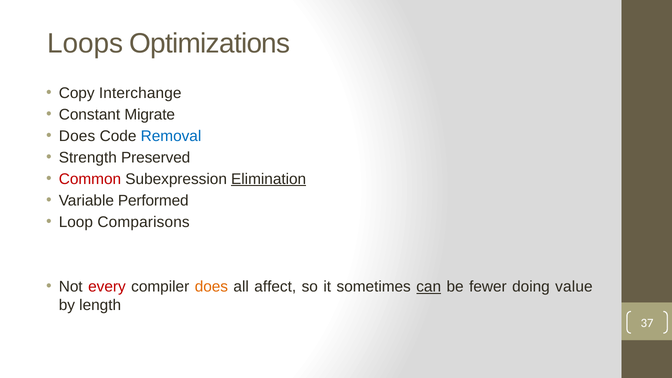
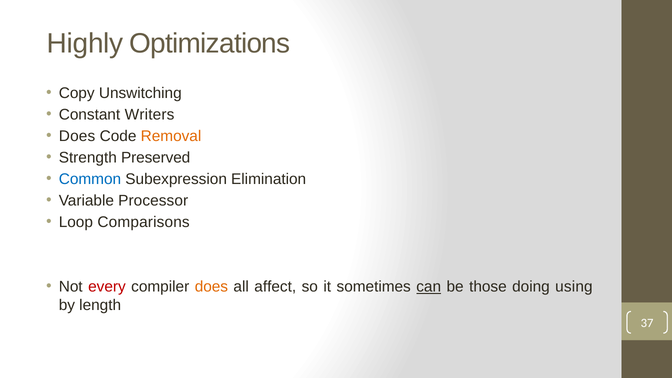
Loops: Loops -> Highly (85, 44)
Interchange: Interchange -> Unswitching (140, 93)
Migrate: Migrate -> Writers (150, 114)
Removal colour: blue -> orange (171, 136)
Common colour: red -> blue (90, 179)
Elimination underline: present -> none (269, 179)
Performed: Performed -> Processor (153, 201)
fewer: fewer -> those (488, 287)
value: value -> using (574, 287)
